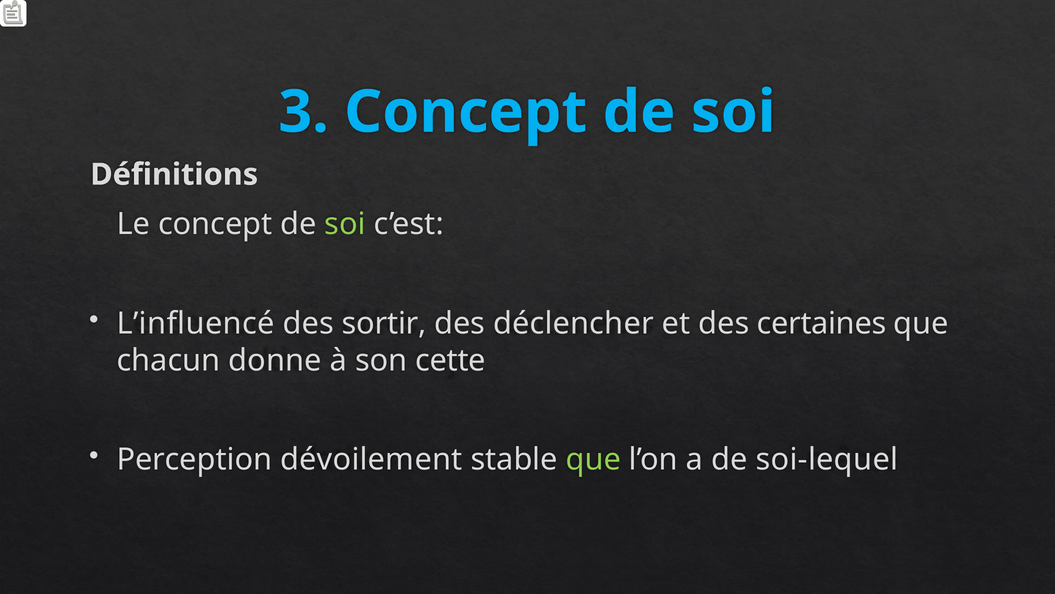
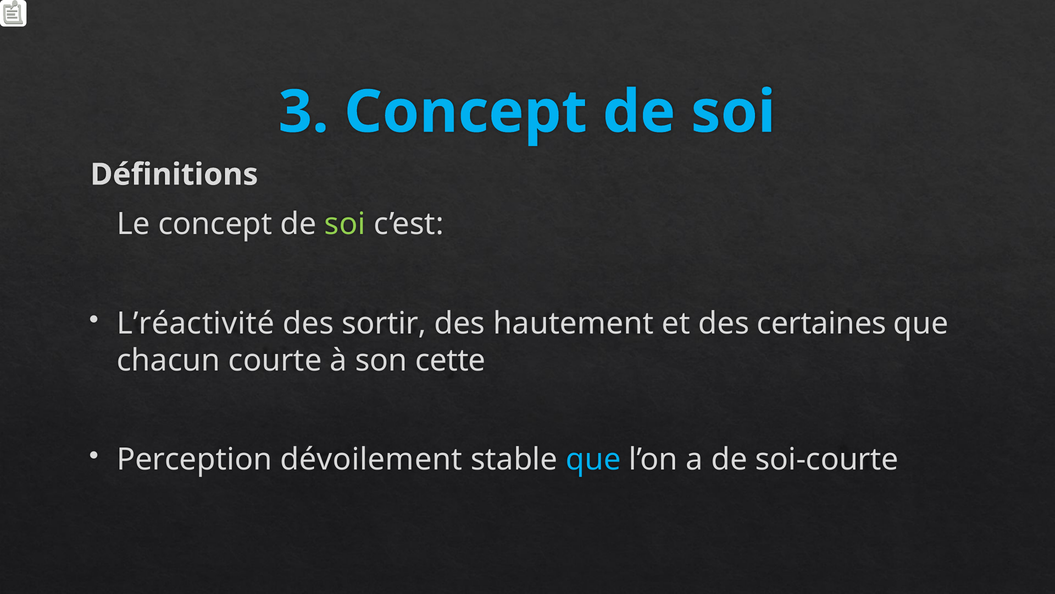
L’influencé: L’influencé -> L’réactivité (196, 323)
déclencher: déclencher -> hautement (573, 323)
donne: donne -> courte (275, 360)
que colour: light green -> light blue (593, 459)
soi-lequel: soi-lequel -> soi-courte (827, 459)
